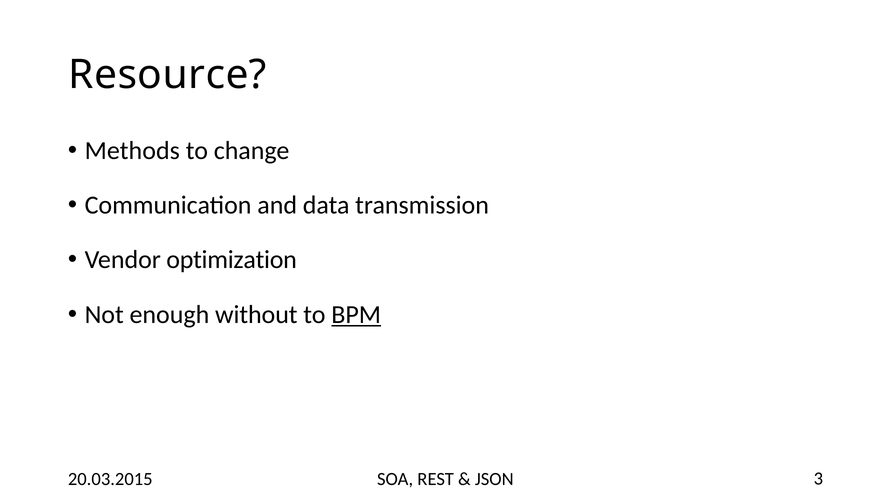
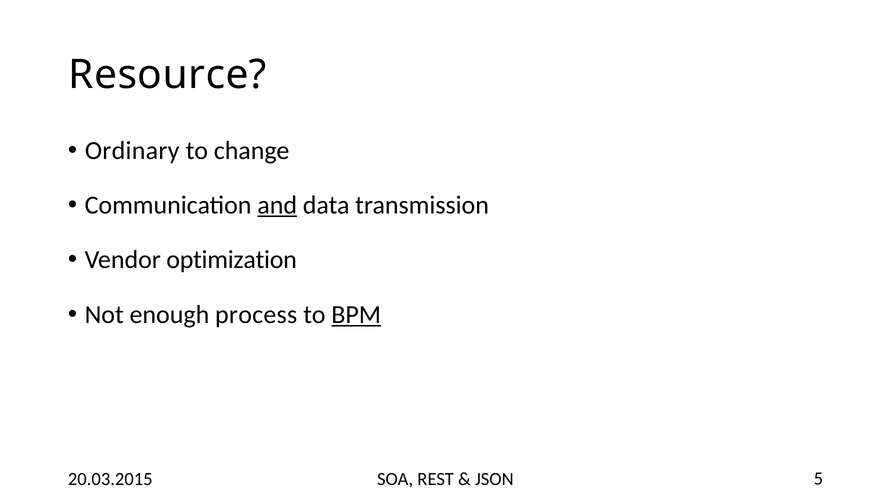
Methods: Methods -> Ordinary (132, 151)
and underline: none -> present (277, 205)
without: without -> process (256, 315)
3: 3 -> 5 (818, 479)
